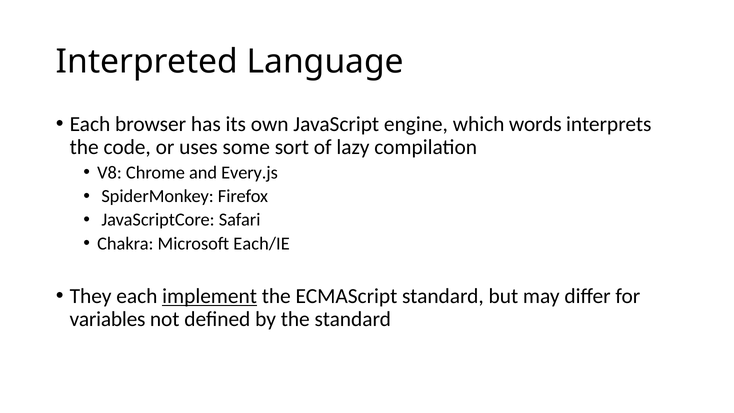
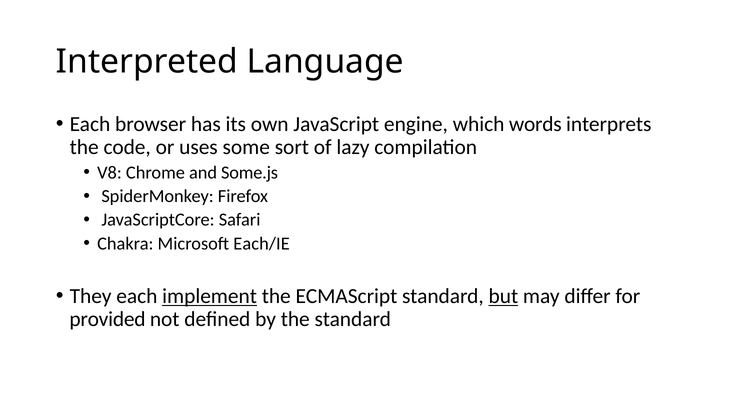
Every.js: Every.js -> Some.js (250, 173)
but underline: none -> present (503, 296)
variables: variables -> provided (107, 319)
